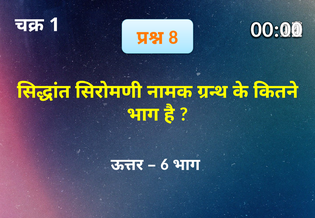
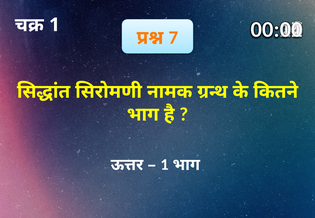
8: 8 -> 7 (173, 38)
6: 6 -> 1 (164, 165)
